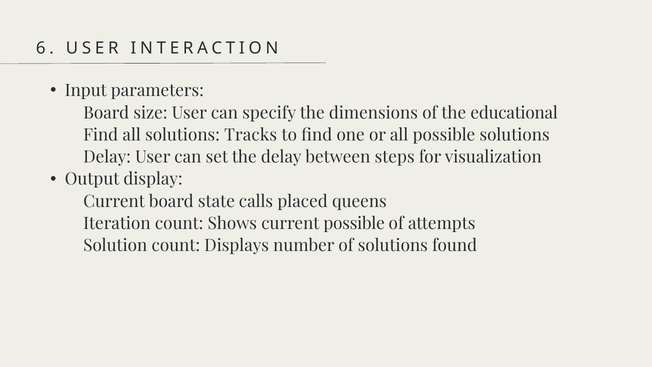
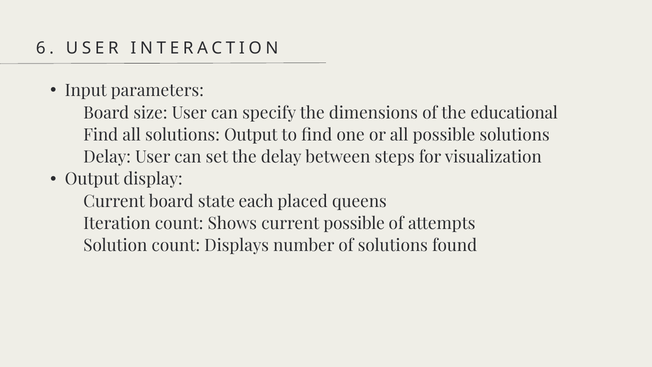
solutions Tracks: Tracks -> Output (251, 135)
calls: calls -> each (256, 201)
